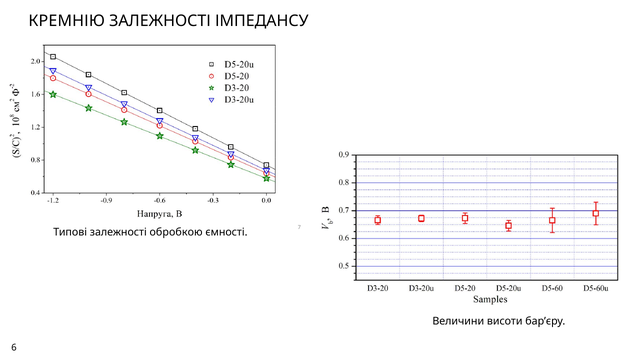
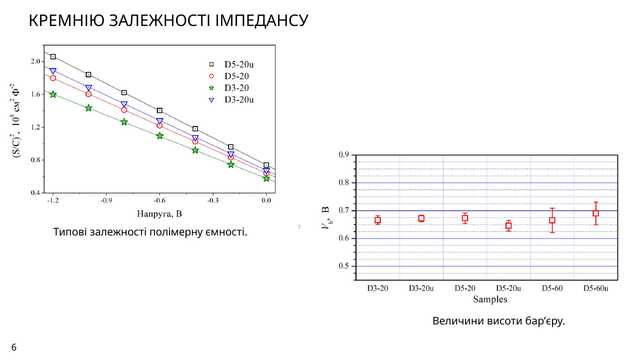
обробкою: обробкою -> полімерну (176, 232)
